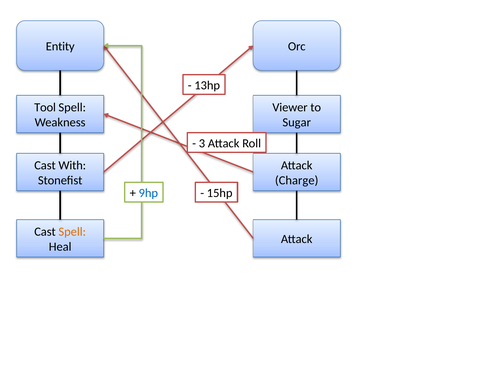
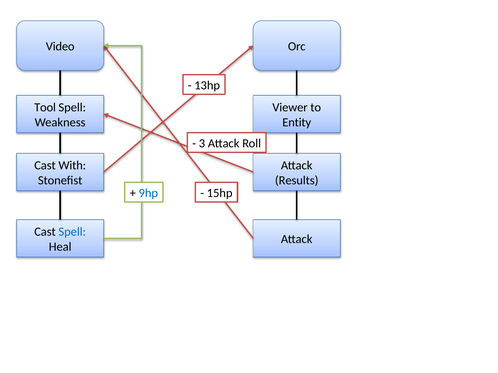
Entity: Entity -> Video (60, 46)
Sugar: Sugar -> Entity (297, 122)
Charge: Charge -> Results (297, 181)
Spell colour: orange -> blue (72, 232)
